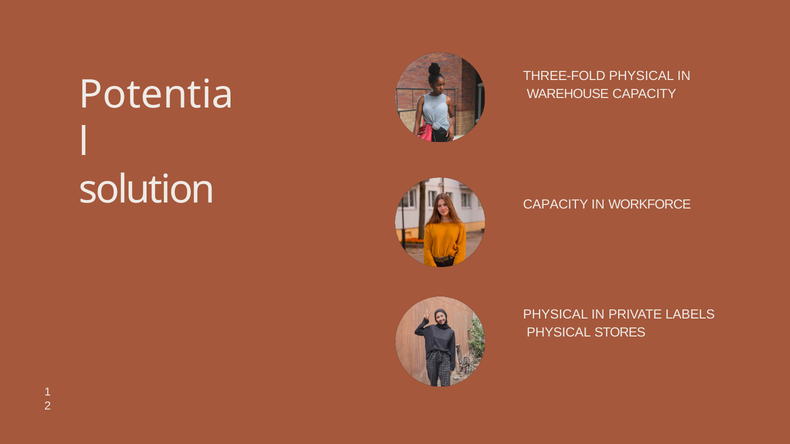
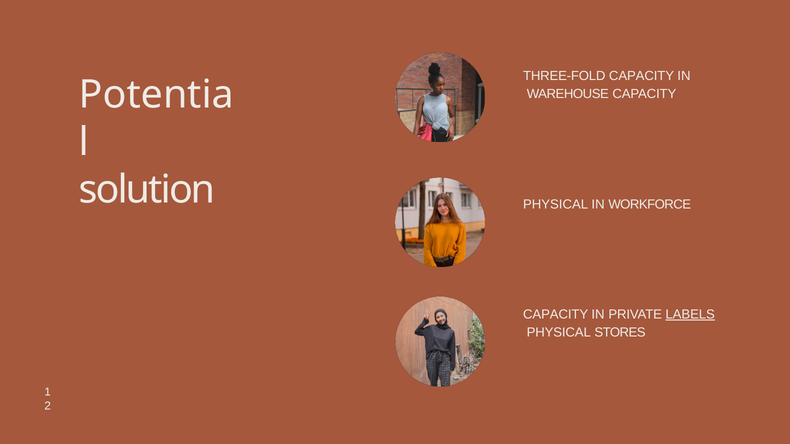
THREE-FOLD PHYSICAL: PHYSICAL -> CAPACITY (642, 76)
CAPACITY: CAPACITY -> PHYSICAL (556, 204)
PHYSICAL: PHYSICAL -> CAPACITY (556, 314)
LABELS underline: none -> present (690, 314)
